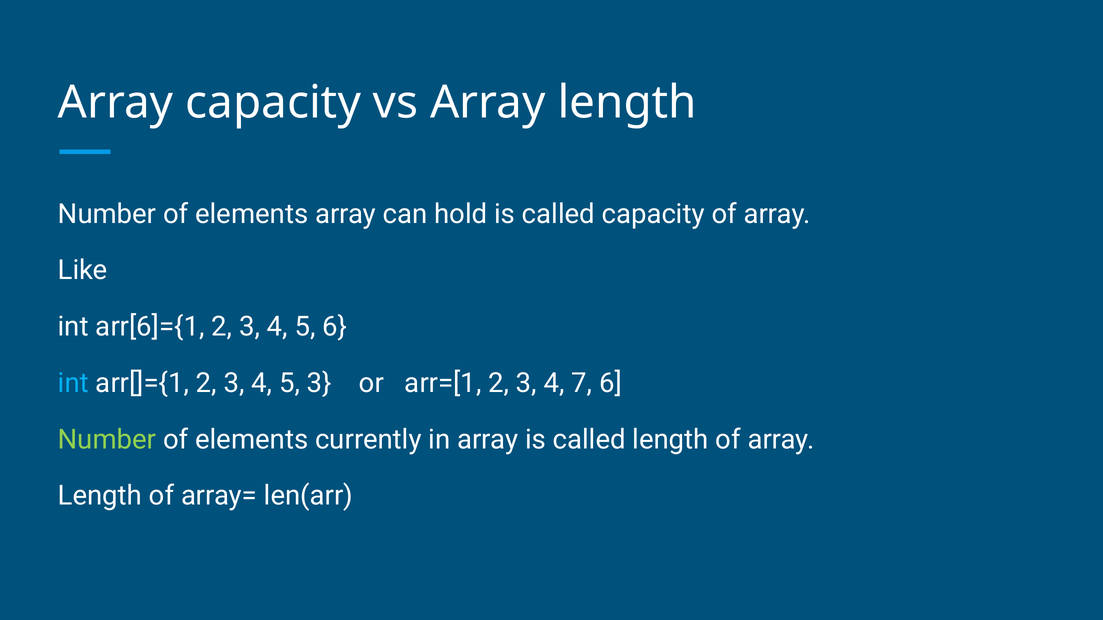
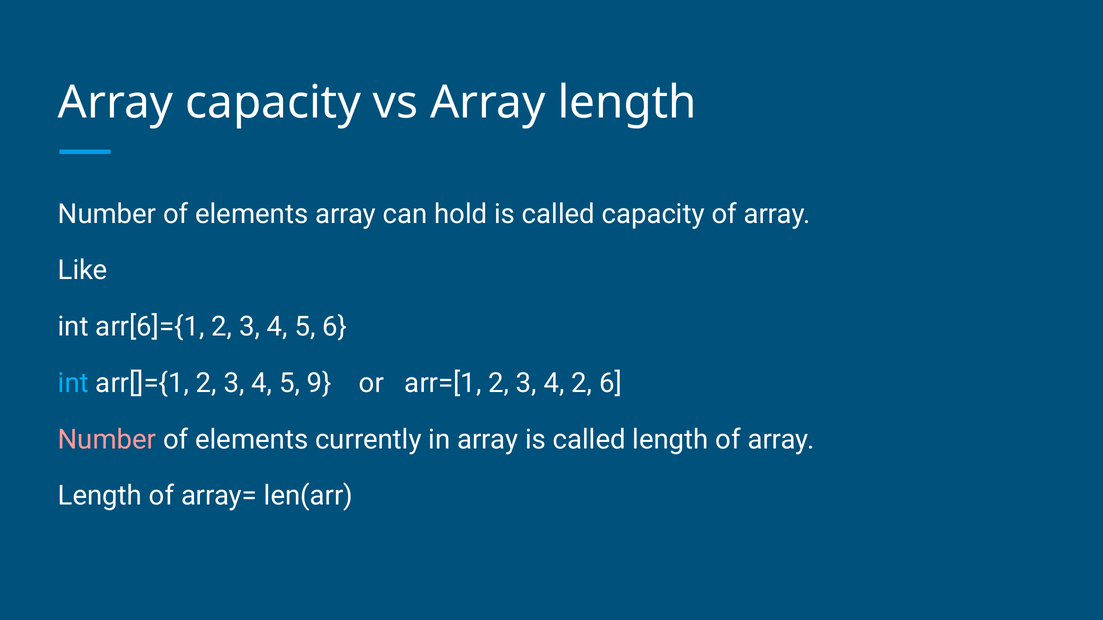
5 3: 3 -> 9 (319, 383)
4 7: 7 -> 2 (582, 383)
Number colour: light green -> pink (107, 440)
